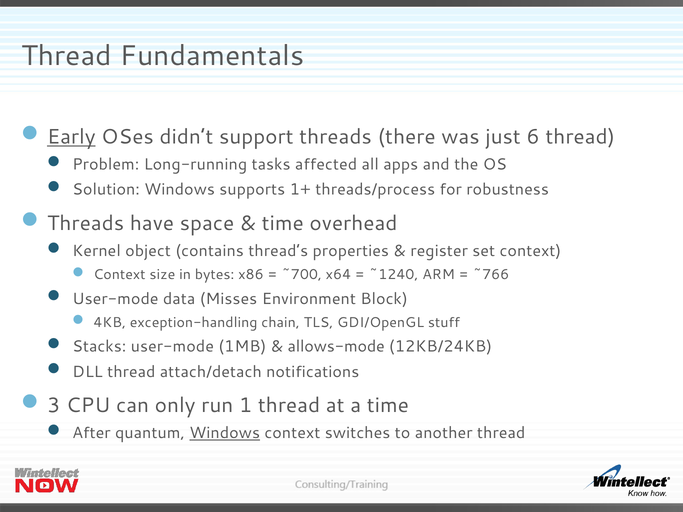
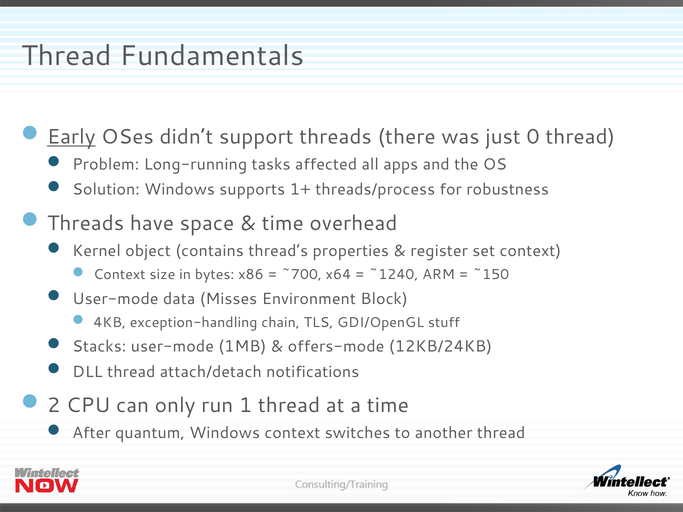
6: 6 -> 0 (533, 137)
~766: ~766 -> ~150 (491, 275)
allows-mode: allows-mode -> offers-mode (336, 347)
3: 3 -> 2 (54, 406)
Windows underline: present -> none (225, 433)
